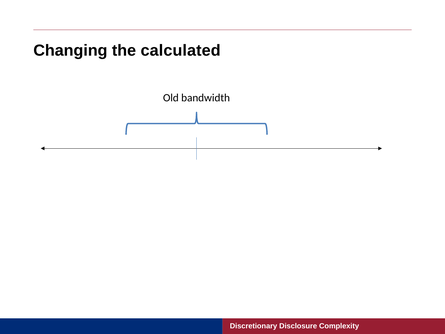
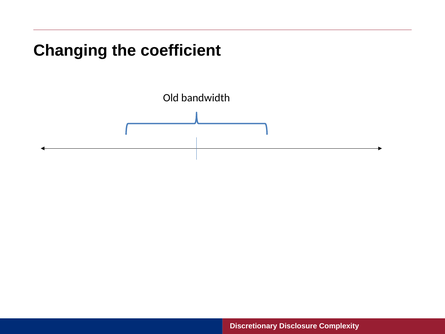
calculated: calculated -> coefficient (181, 50)
